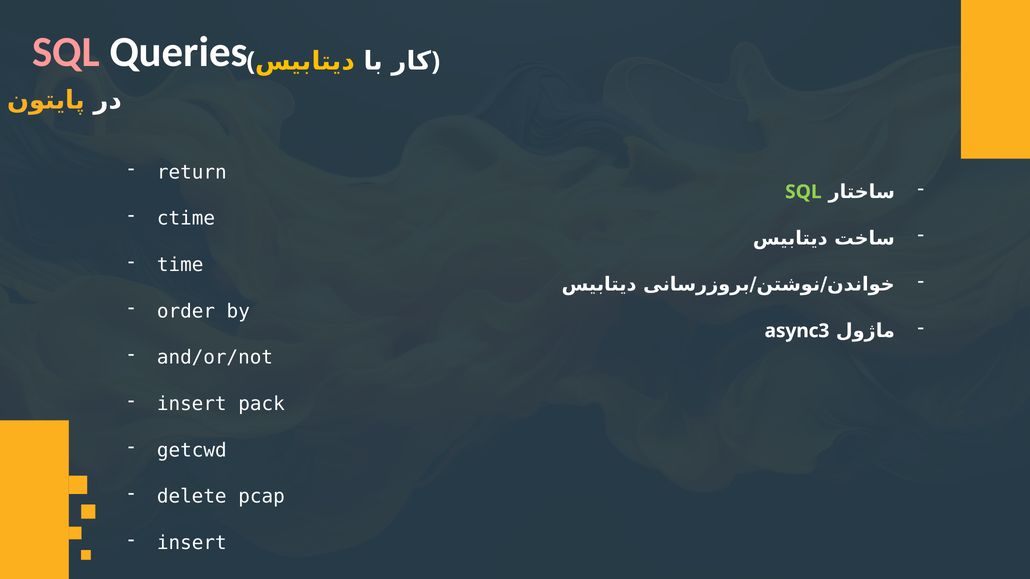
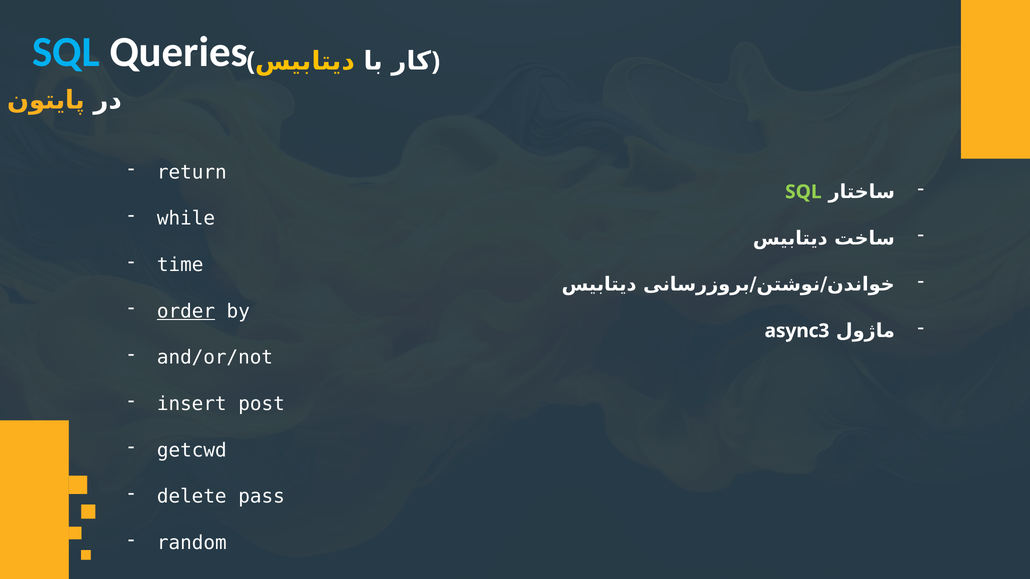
SQL colour: pink -> light blue (66, 52)
ctime: ctime -> while (186, 219)
order underline: none -> present (186, 311)
pack: pack -> post (262, 404)
pcap: pcap -> pass (262, 497)
insert: insert -> random (192, 543)
